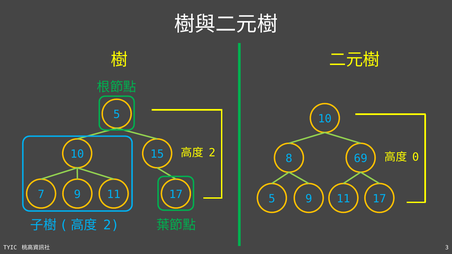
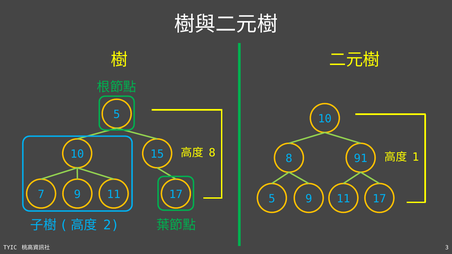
2: 2 -> 8 (212, 153)
0: 0 -> 1 (416, 157)
69: 69 -> 91 (361, 159)
